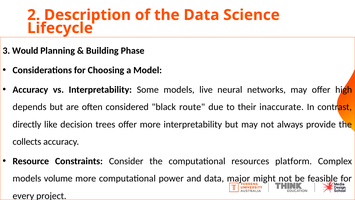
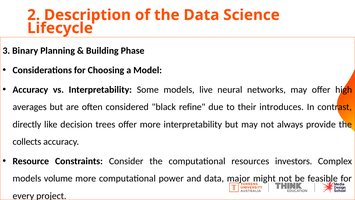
Would: Would -> Binary (25, 51)
depends: depends -> averages (30, 107)
route: route -> refine (192, 107)
inaccurate: inaccurate -> introduces (282, 107)
platform: platform -> investors (294, 161)
